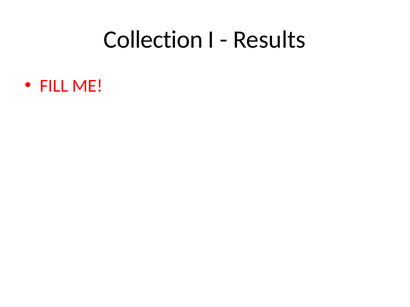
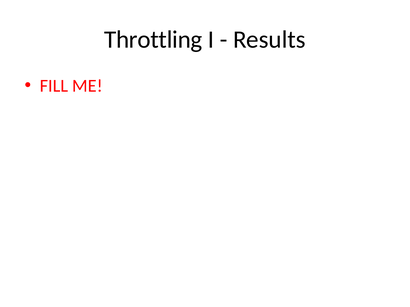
Collection: Collection -> Throttling (153, 40)
